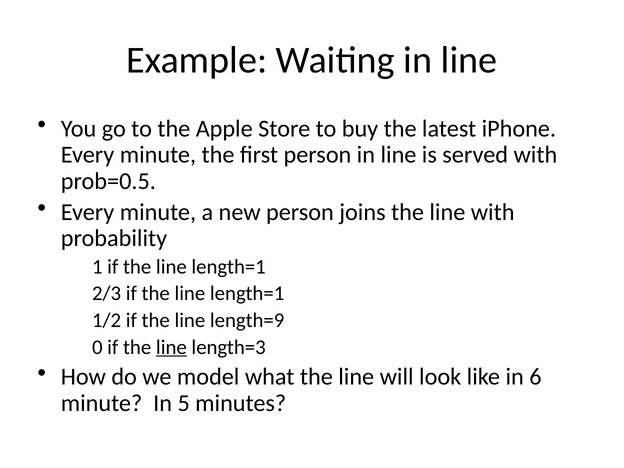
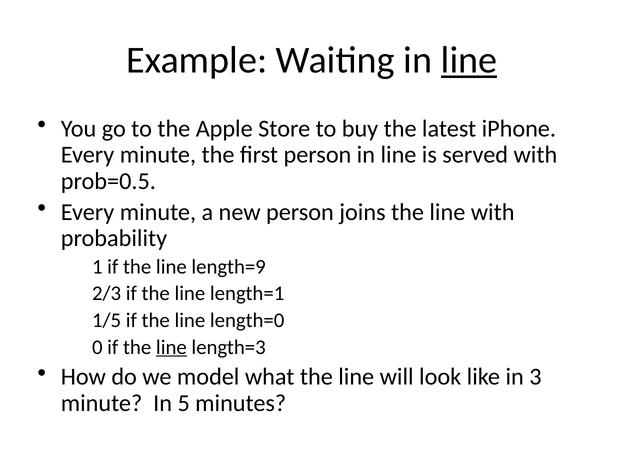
line underline: none -> present (469, 60)
length=1: length=1 -> length=9 (229, 267)
1/2: 1/2 -> 1/5 (107, 320)
length=9: length=9 -> length=0 (247, 320)
6: 6 -> 3 (535, 377)
